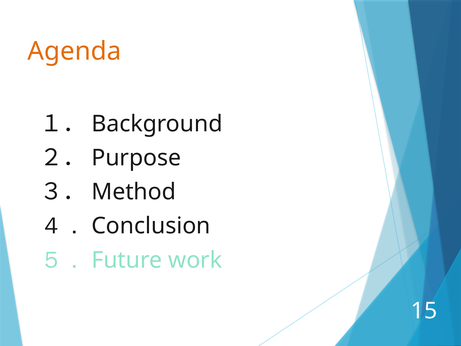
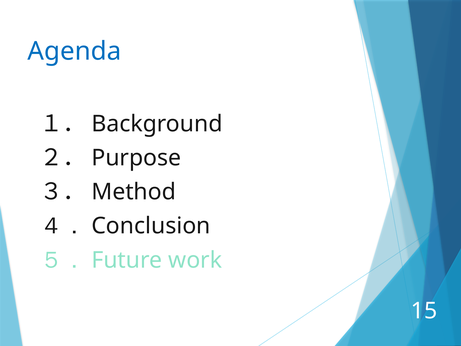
Agenda colour: orange -> blue (74, 51)
